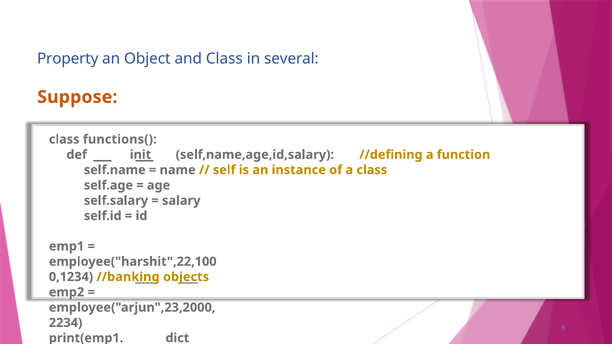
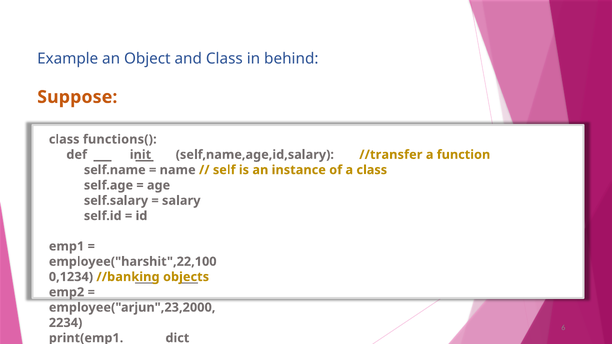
Property: Property -> Example (68, 59)
several: several -> behind (291, 59)
//defining: //defining -> //transfer (391, 155)
